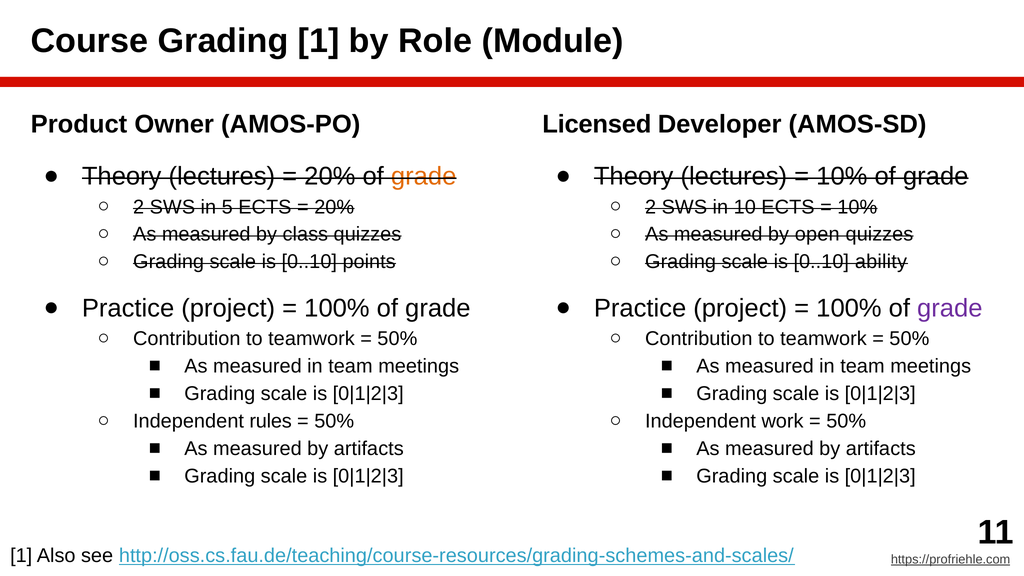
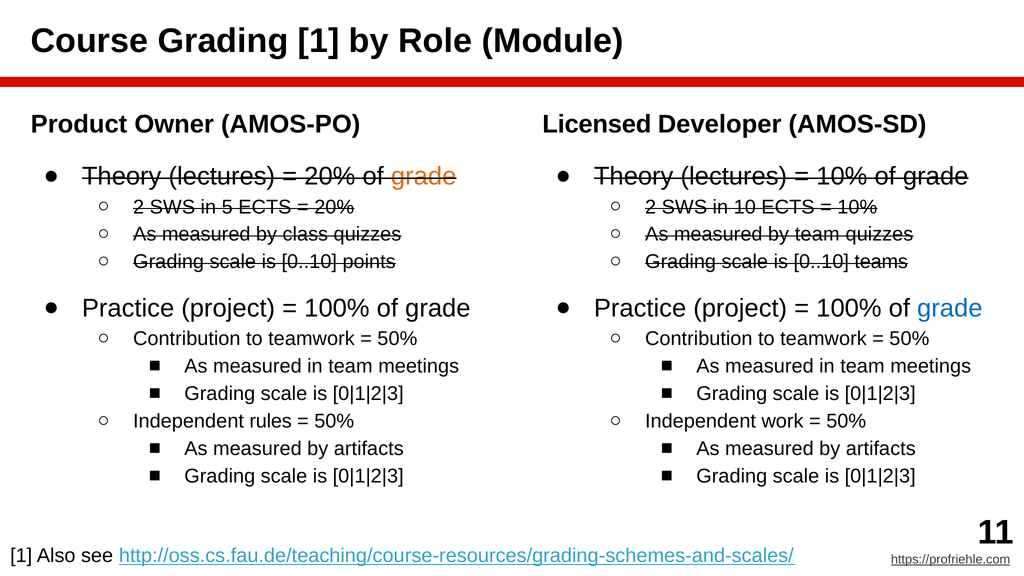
by open: open -> team (817, 234)
ability: ability -> teams (881, 262)
grade colour: purple -> blue (950, 308)
